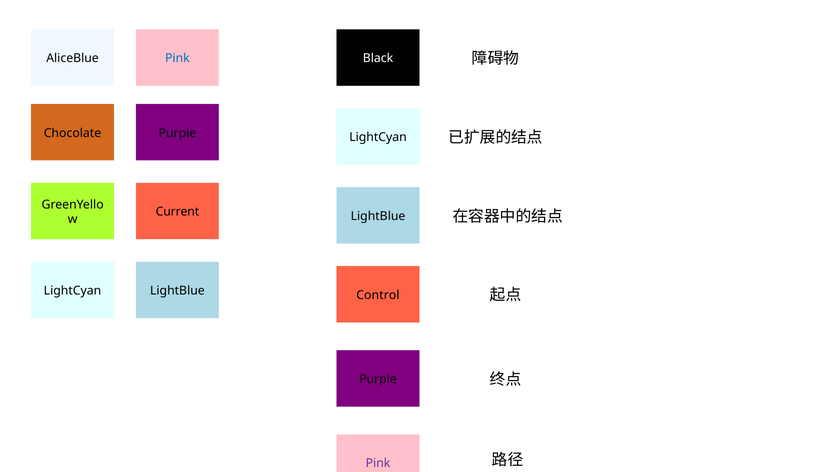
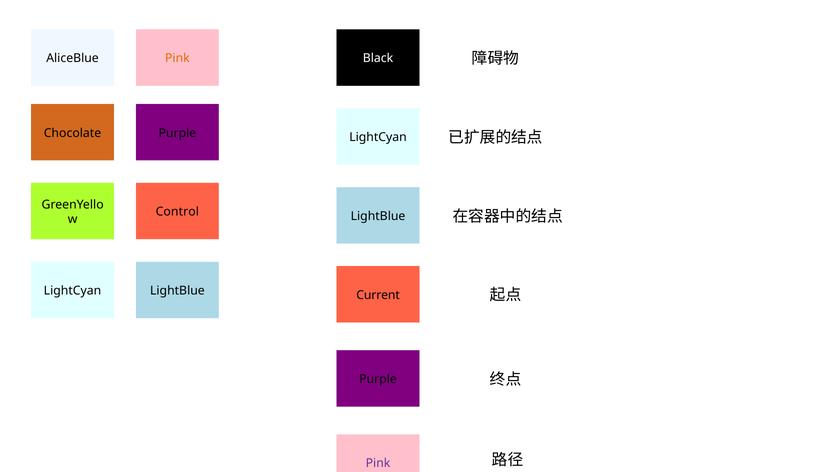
Pink colour: blue -> orange (177, 58)
Current: Current -> Control (177, 212)
Control: Control -> Current (378, 295)
